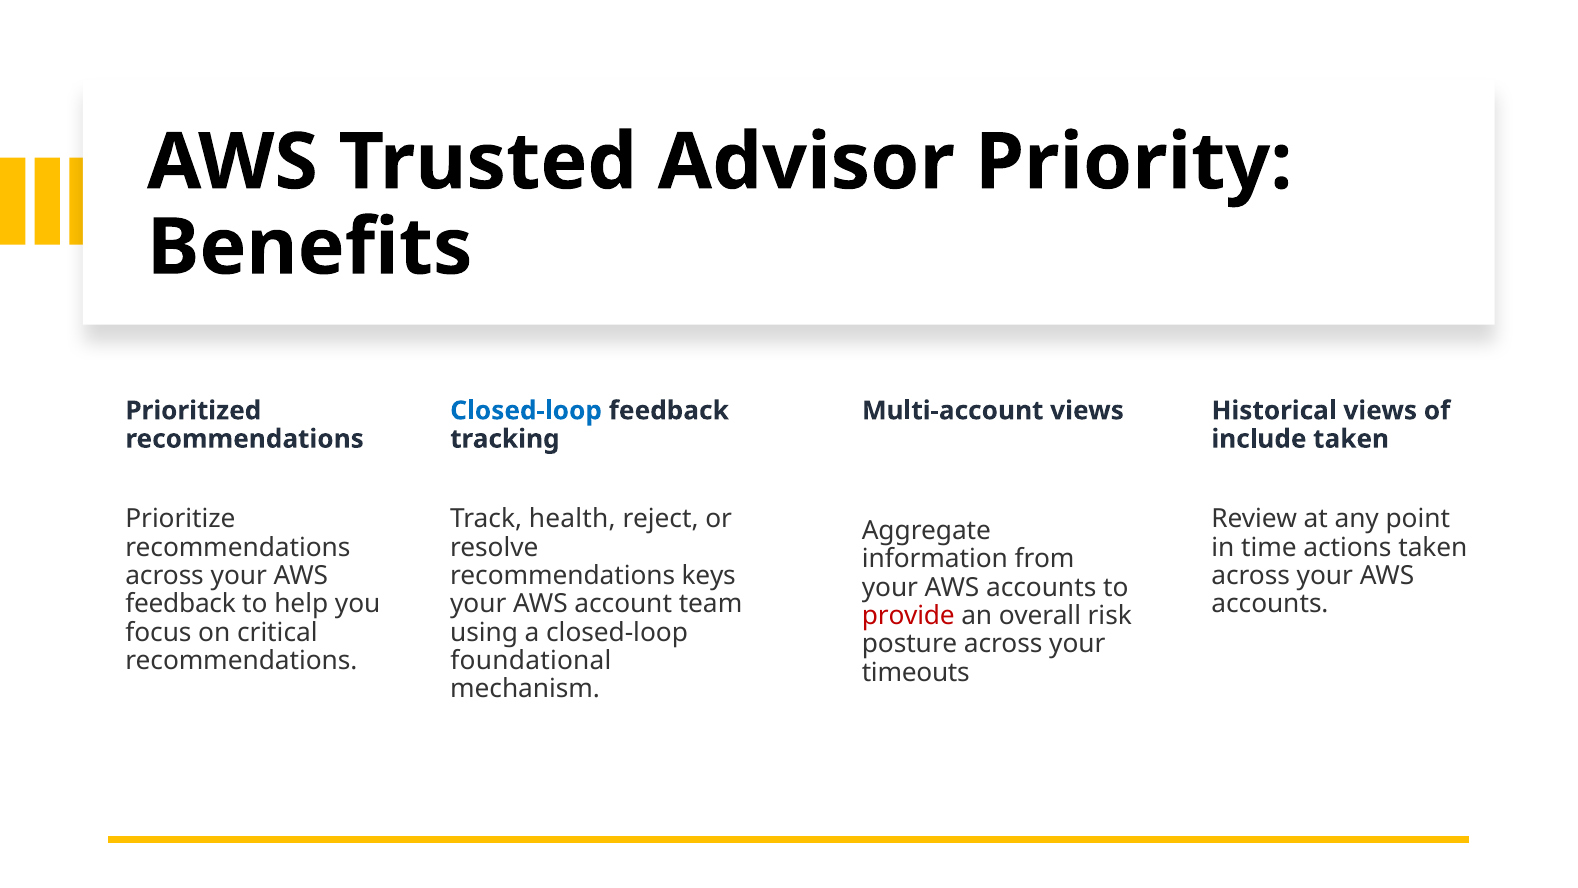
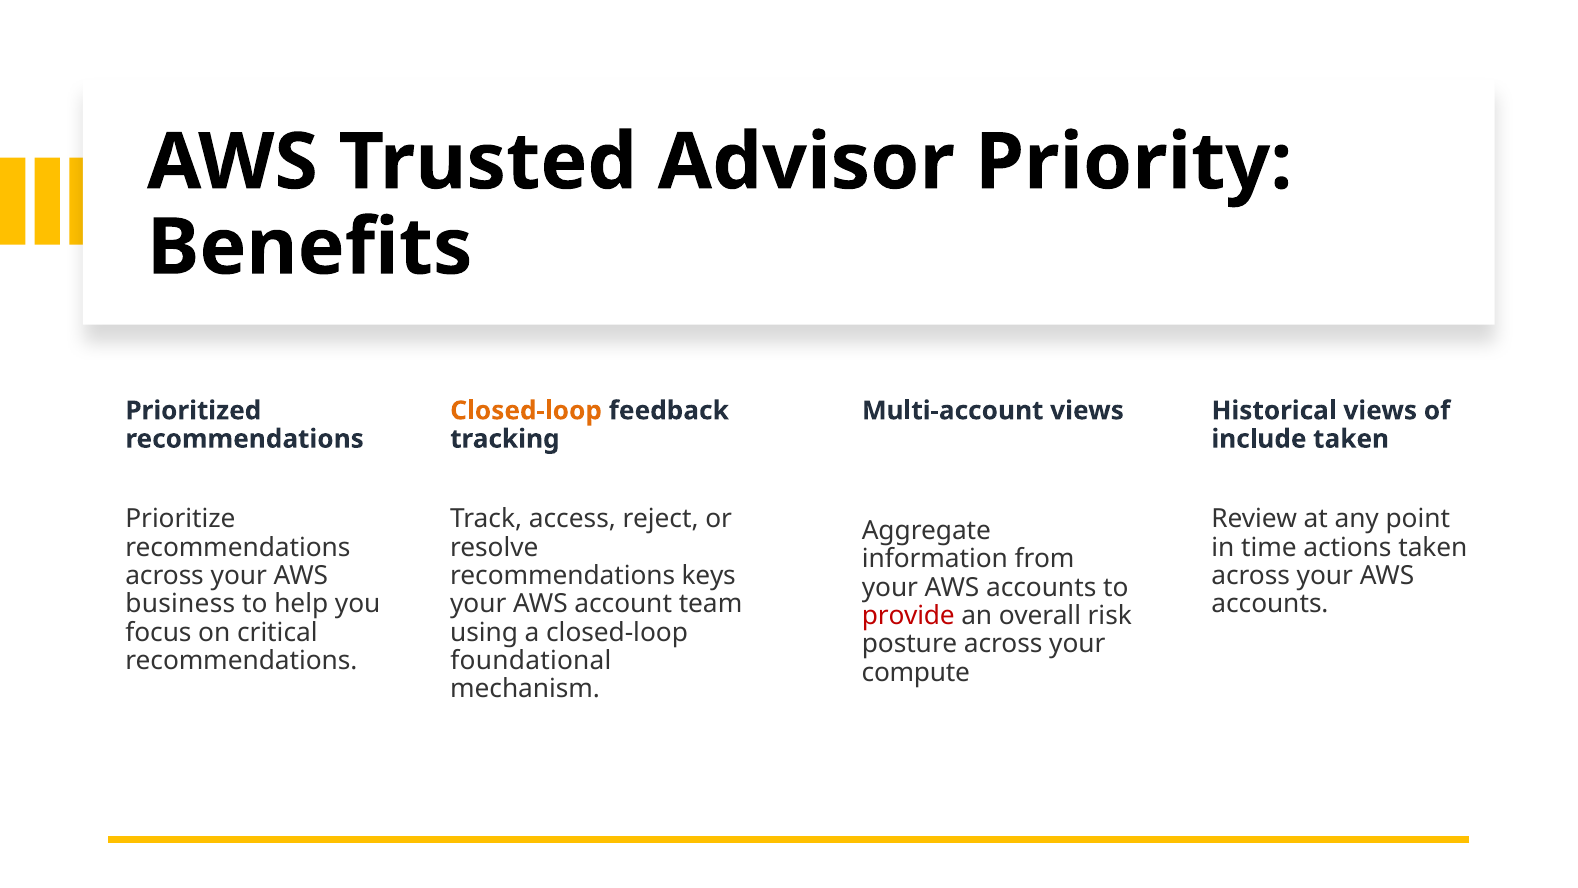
Closed-loop colour: blue -> orange (526, 410)
health: health -> access (572, 519)
feedback: feedback -> business (180, 604)
timeouts: timeouts -> compute (916, 672)
